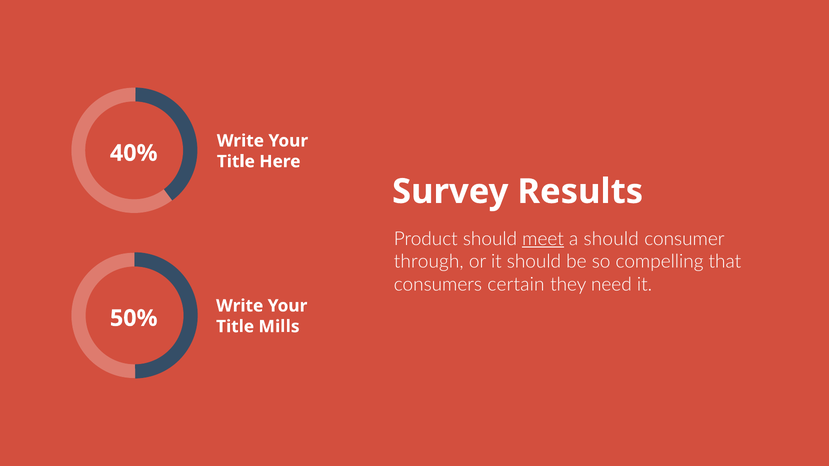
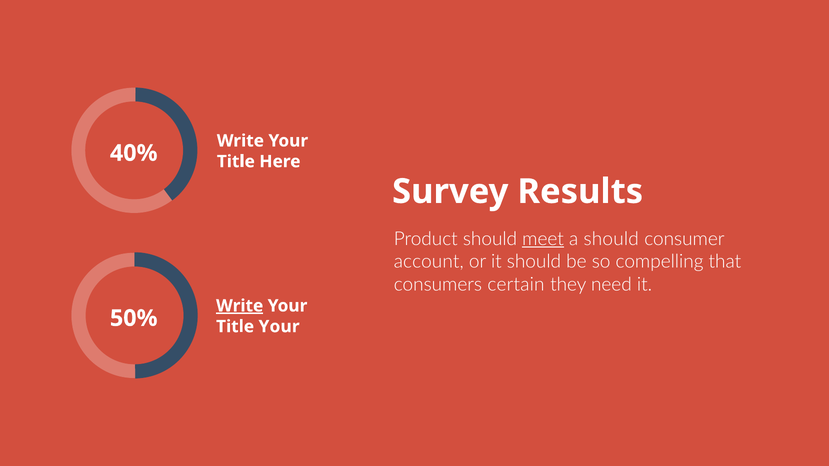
through: through -> account (429, 262)
Write underline: none -> present (240, 306)
Title Mills: Mills -> Your (279, 327)
